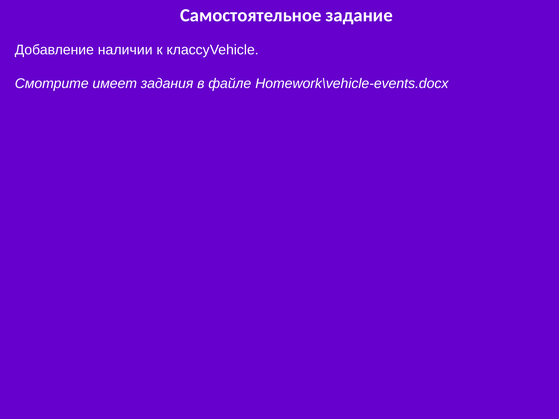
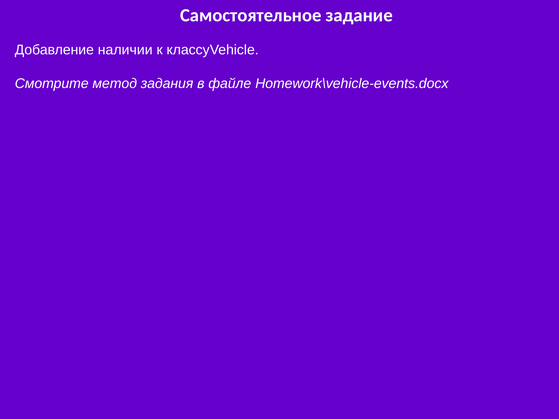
имеет: имеет -> метод (115, 84)
